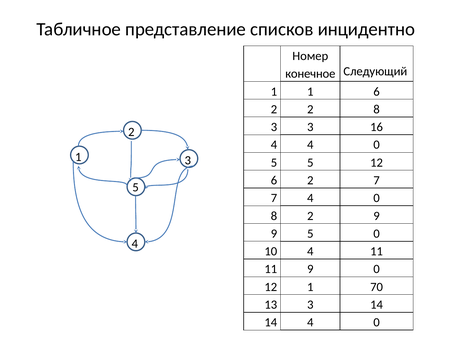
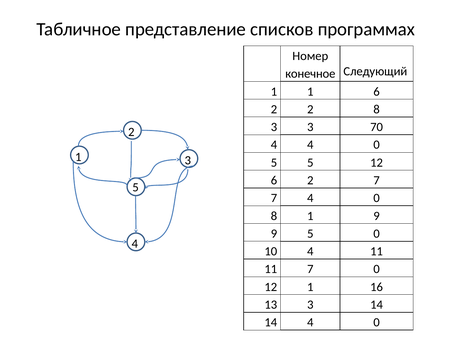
инцидентно: инцидентно -> программах (366, 29)
16: 16 -> 70 (377, 127)
8 2: 2 -> 1 (310, 216)
11 9: 9 -> 7 (310, 269)
70: 70 -> 16 (377, 287)
